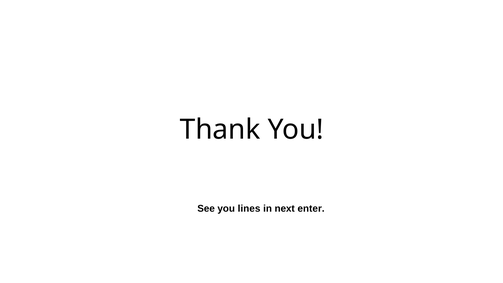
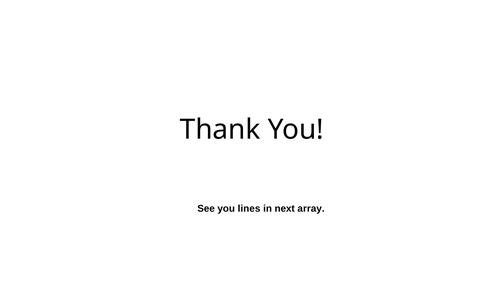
enter: enter -> array (311, 208)
